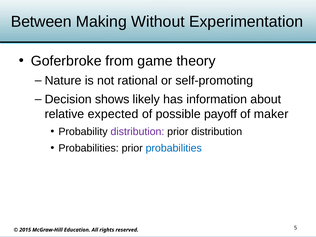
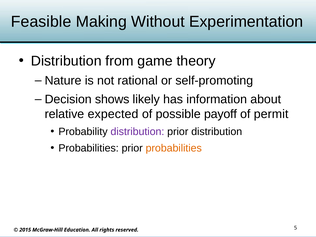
Between: Between -> Feasible (41, 22)
Goferbroke: Goferbroke -> Distribution (66, 61)
maker: maker -> permit (271, 114)
probabilities colour: blue -> orange (174, 148)
